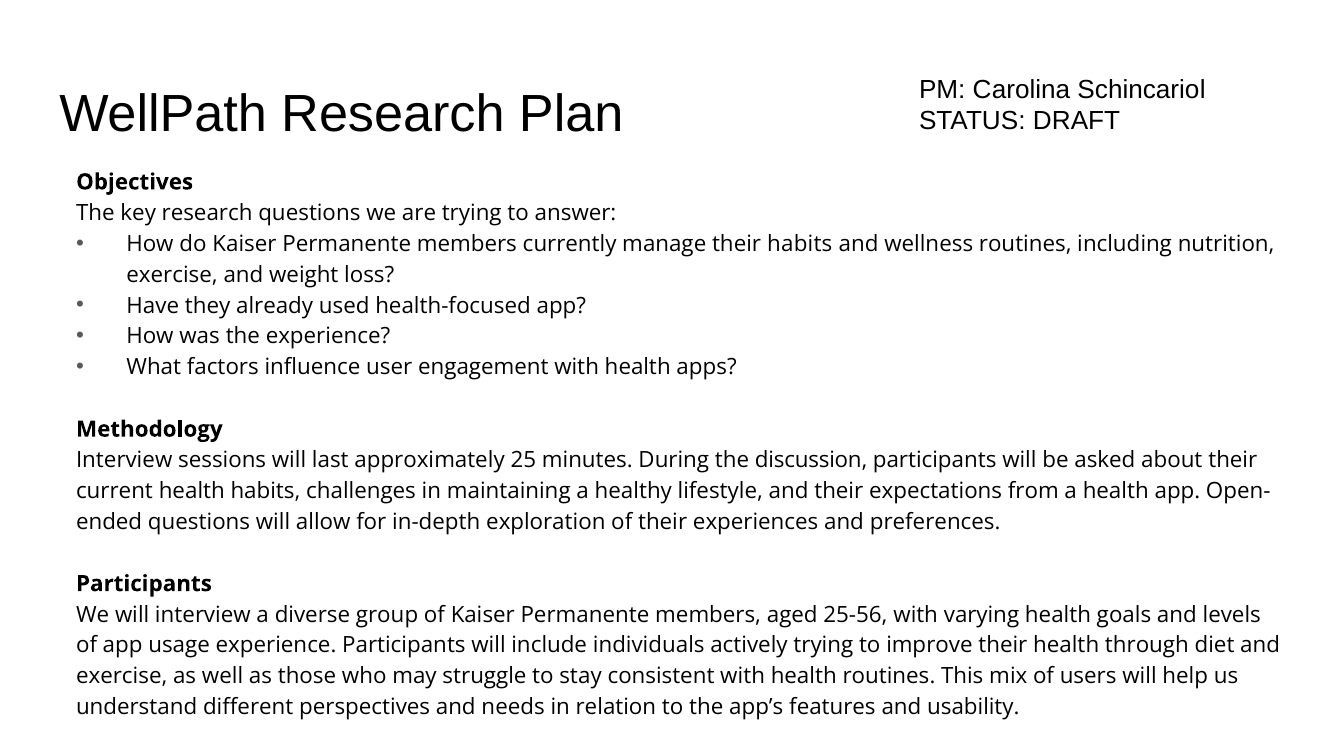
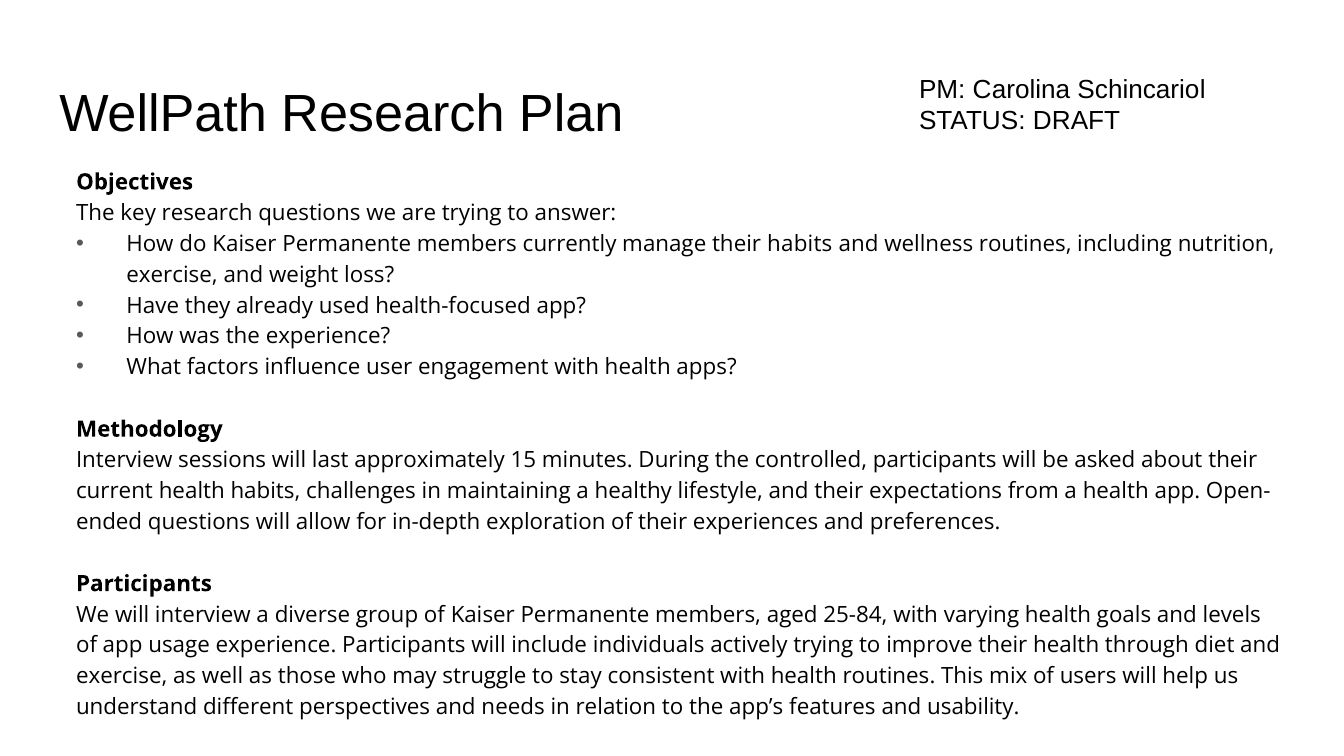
25: 25 -> 15 (523, 460)
discussion: discussion -> controlled (811, 460)
25-56: 25-56 -> 25-84 (855, 615)
